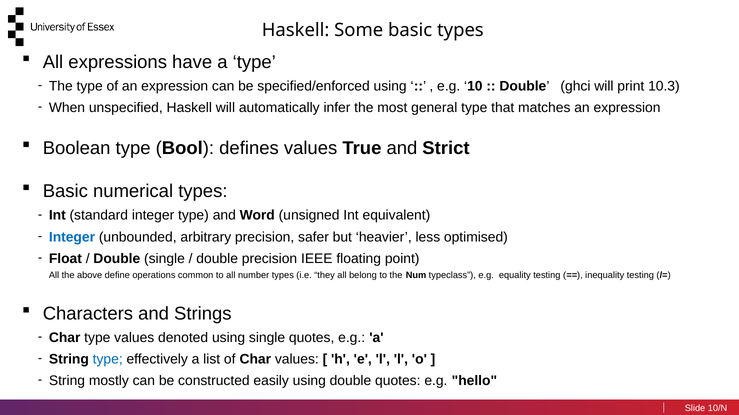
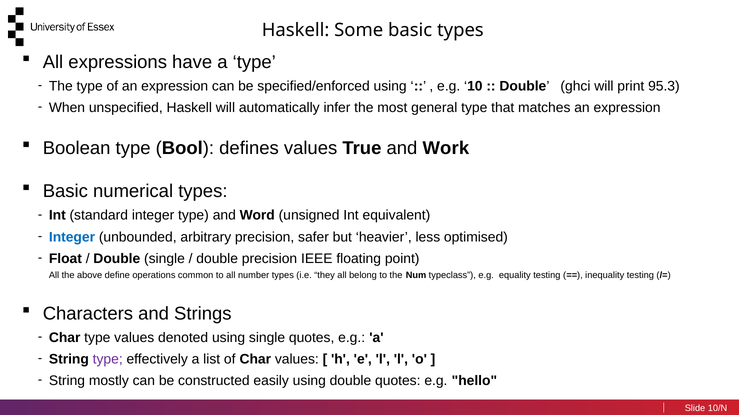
10.3: 10.3 -> 95.3 (664, 86)
Strict: Strict -> Work (446, 148)
type colour: blue -> purple (108, 360)
